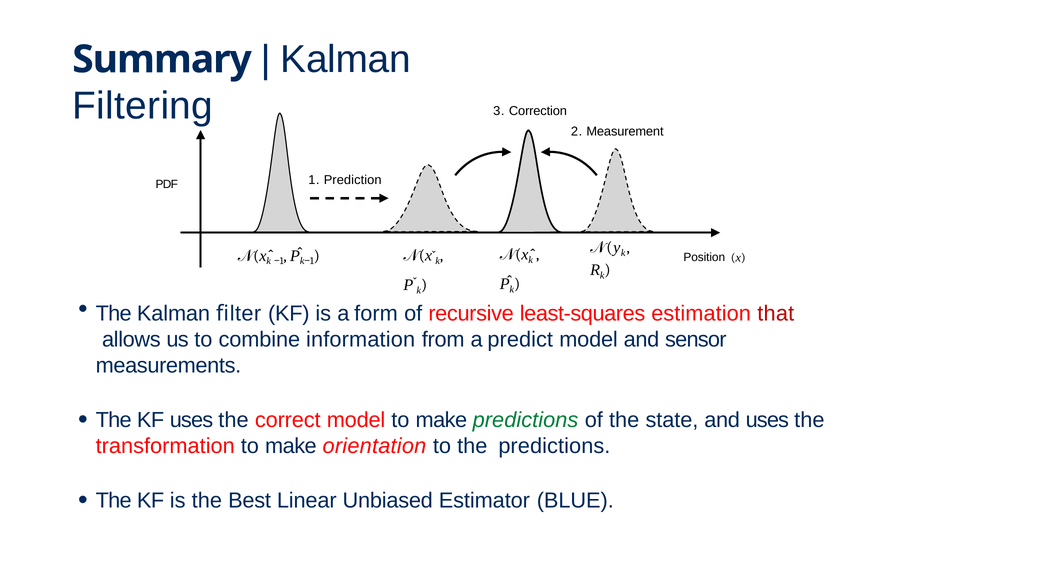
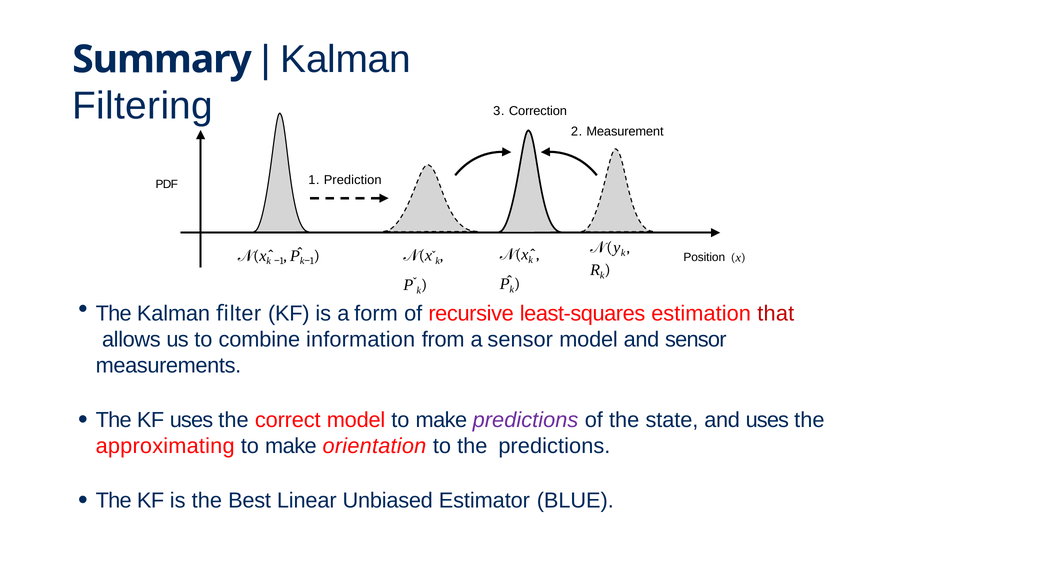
a predict: predict -> sensor (520, 340)
predictions colour: green -> purple (526, 420)
transformation: transformation -> approximating (165, 446)
